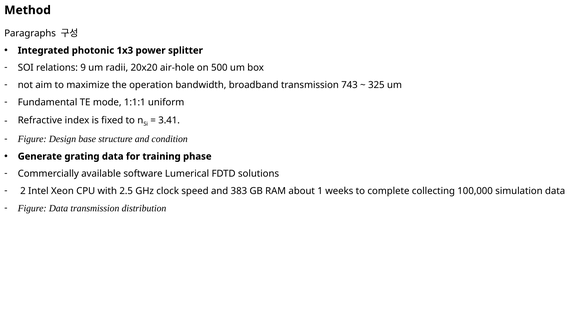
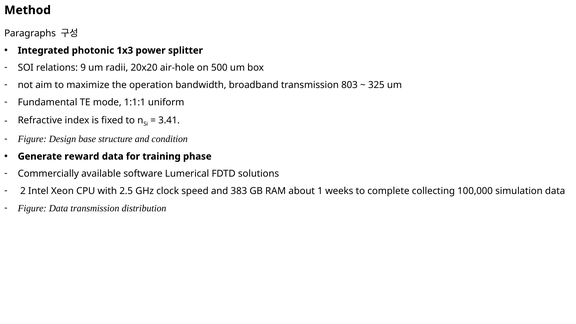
743: 743 -> 803 (349, 85)
grating: grating -> reward (82, 156)
